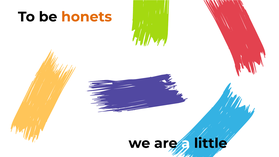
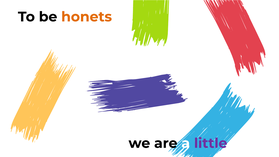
little colour: black -> purple (211, 143)
